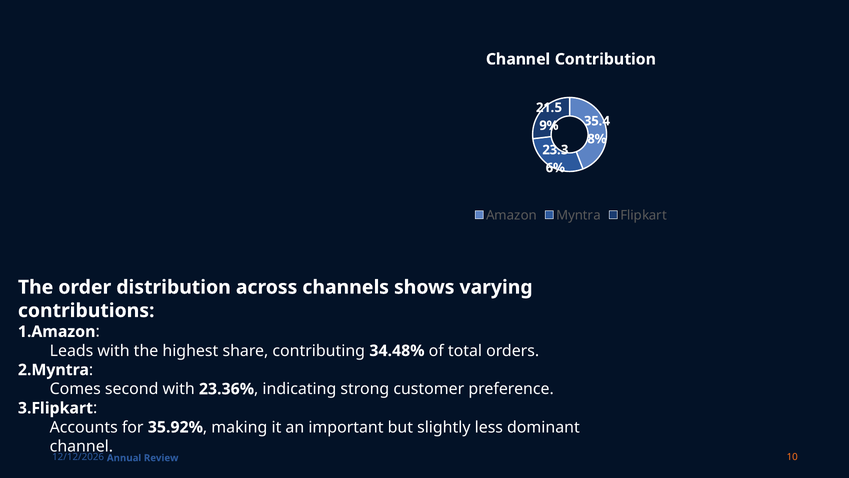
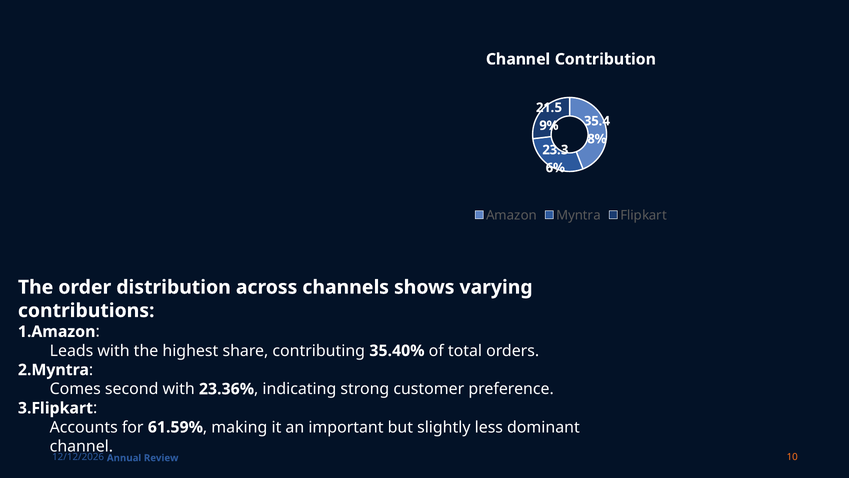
34.48%: 34.48% -> 35.40% (397, 350)
35.92%: 35.92% -> 61.59% (175, 427)
